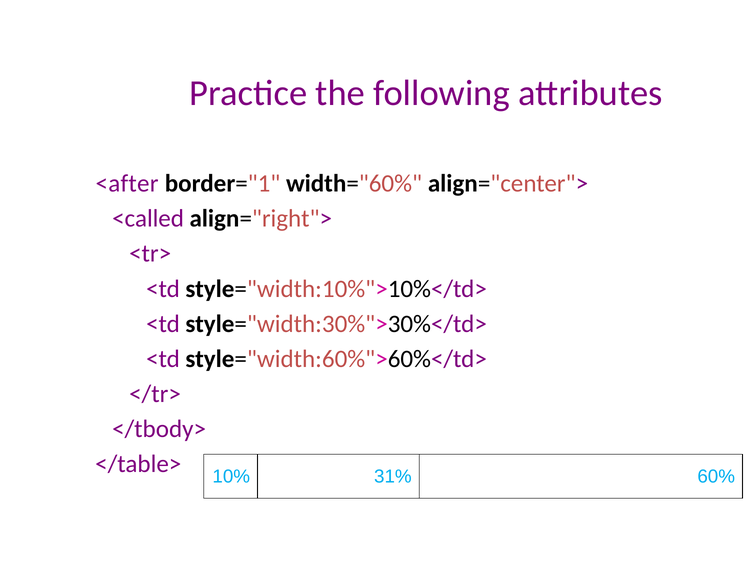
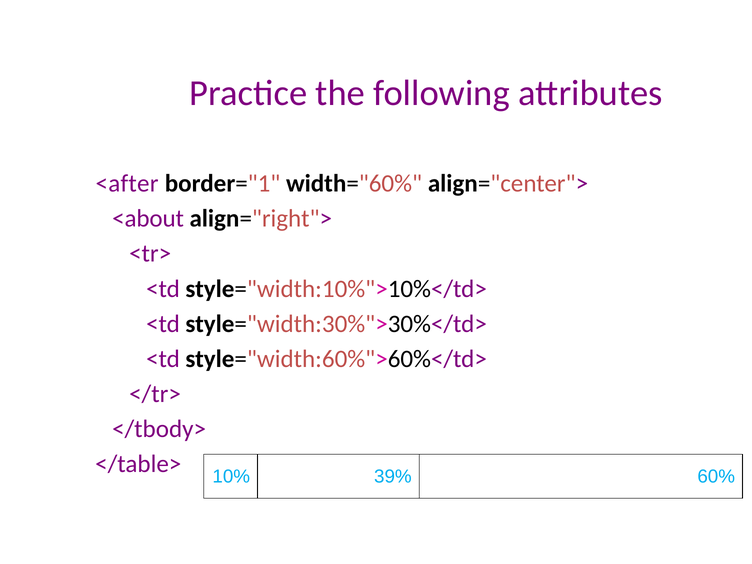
<called: <called -> <about (148, 219)
31%: 31% -> 39% (393, 477)
